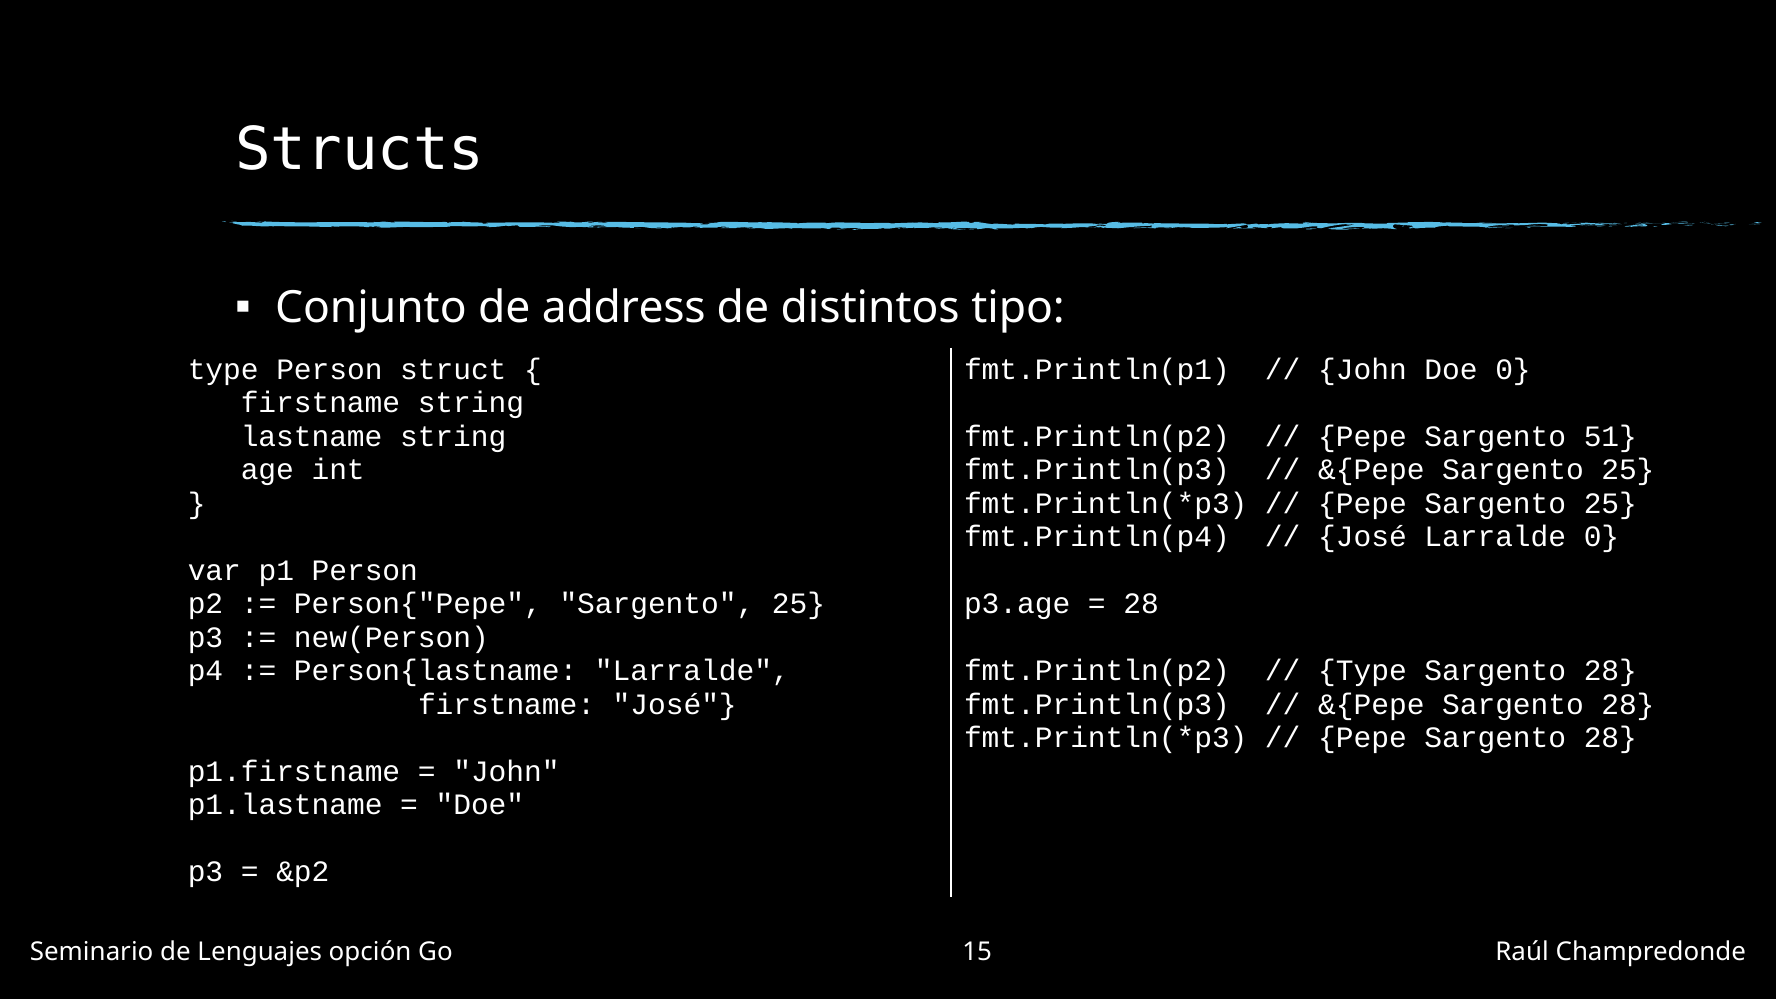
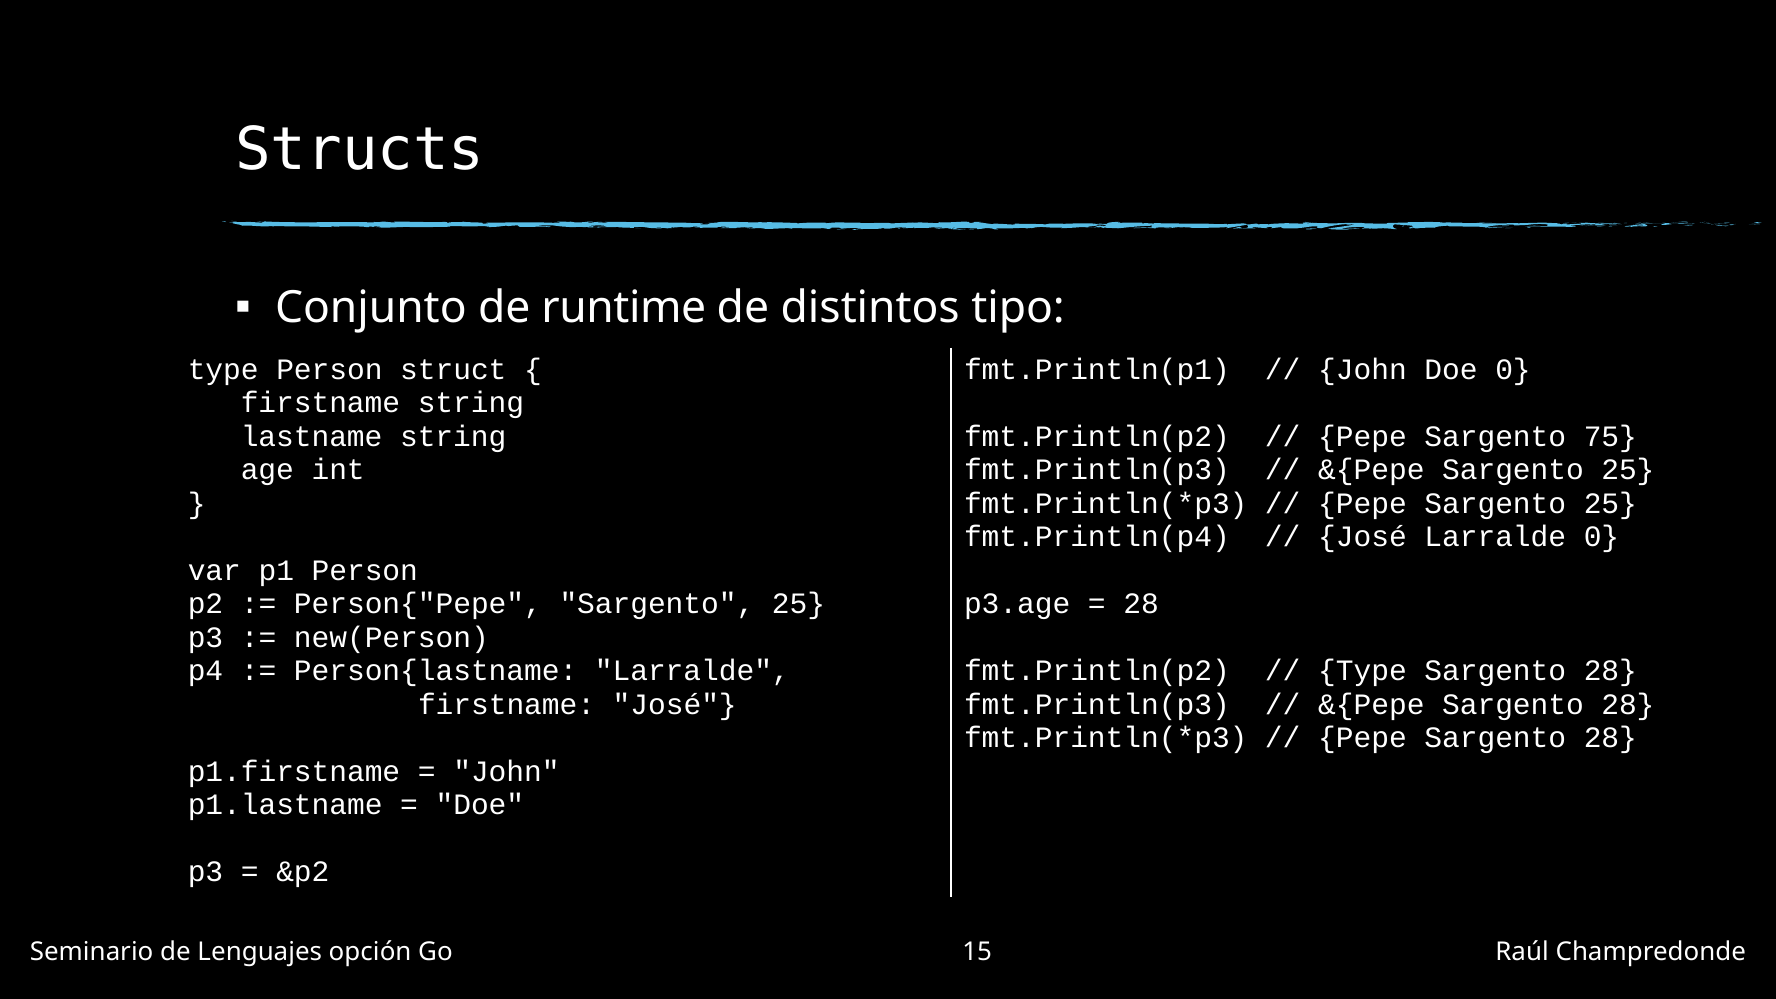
address: address -> runtime (624, 308)
51: 51 -> 75 (1610, 437)
